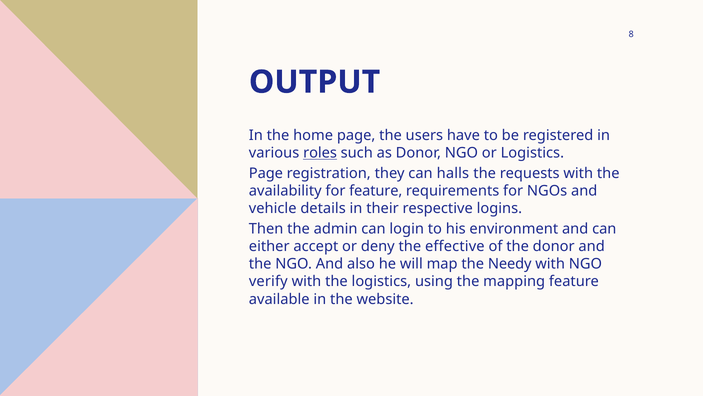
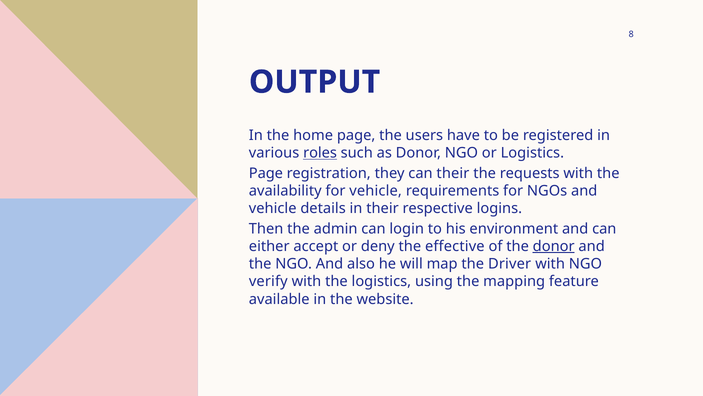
can halls: halls -> their (453, 173)
for feature: feature -> vehicle (376, 191)
donor underline: none -> present (554, 246)
Needy: Needy -> Driver (510, 264)
